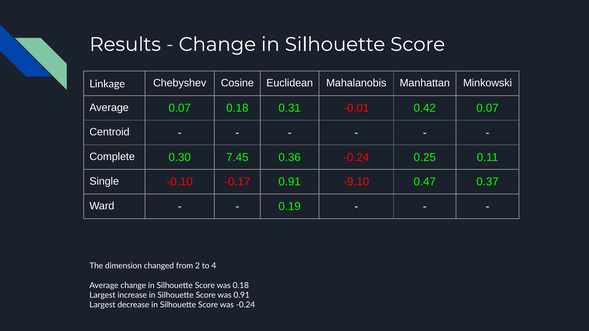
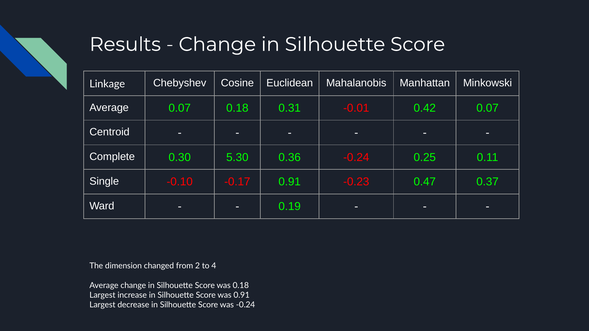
7.45: 7.45 -> 5.30 (237, 157)
-9.10: -9.10 -> -0.23 (356, 182)
